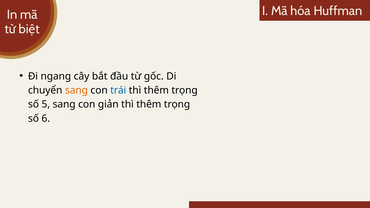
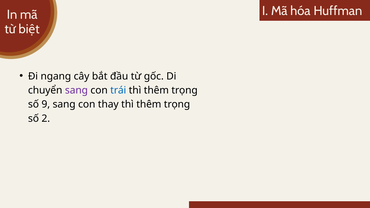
sang colour: orange -> purple (76, 90)
5: 5 -> 9 (46, 104)
giản: giản -> thay (108, 104)
6: 6 -> 2 (46, 119)
